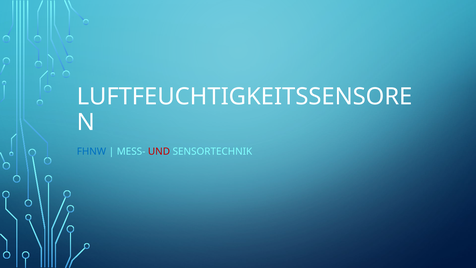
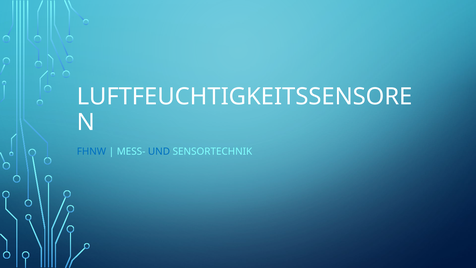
UND colour: red -> blue (159, 151)
